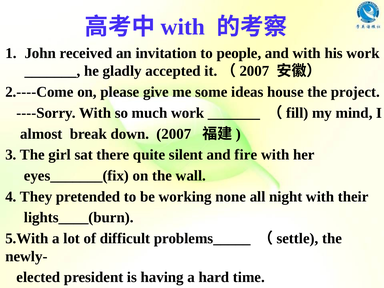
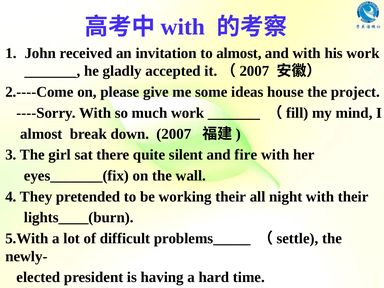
to people: people -> almost (239, 53)
working none: none -> their (231, 197)
